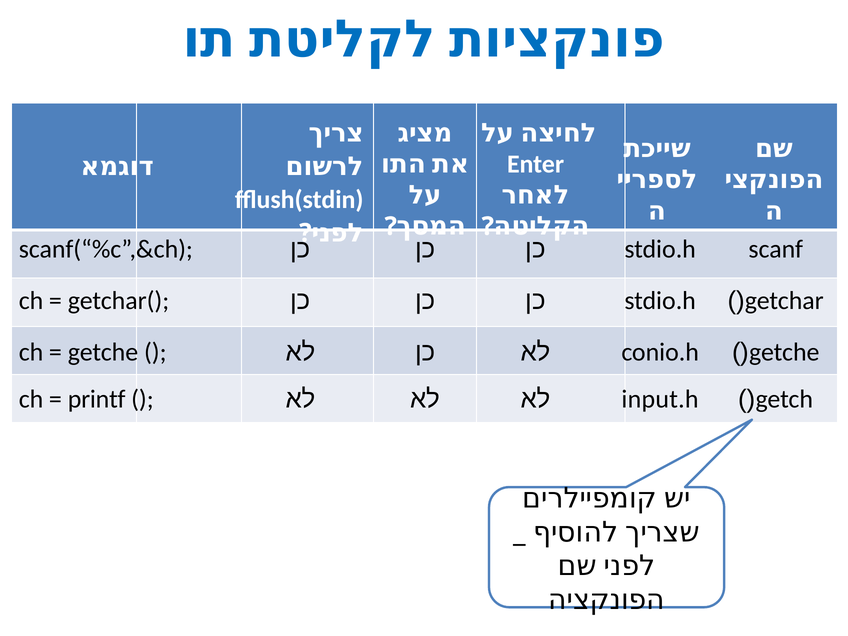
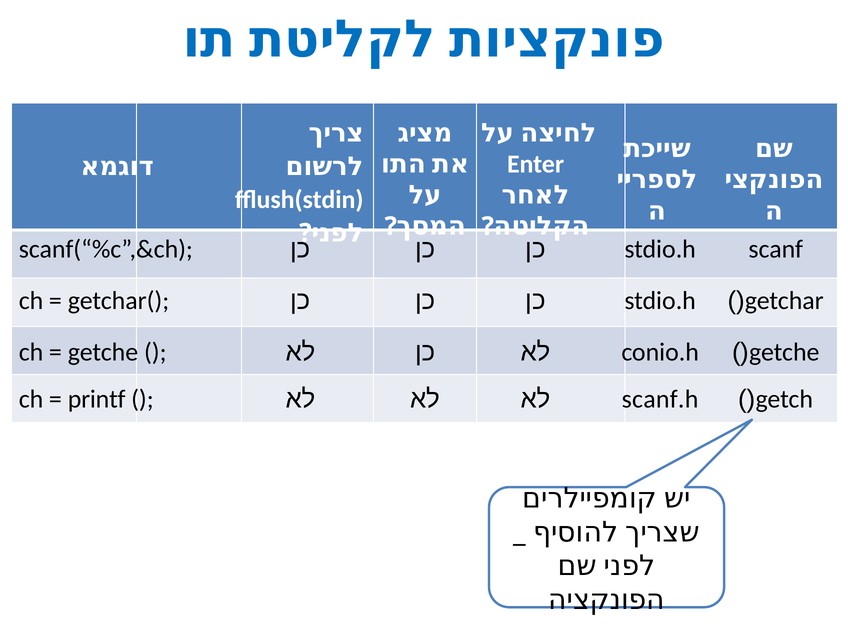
input.h: input.h -> scanf.h (660, 399)
